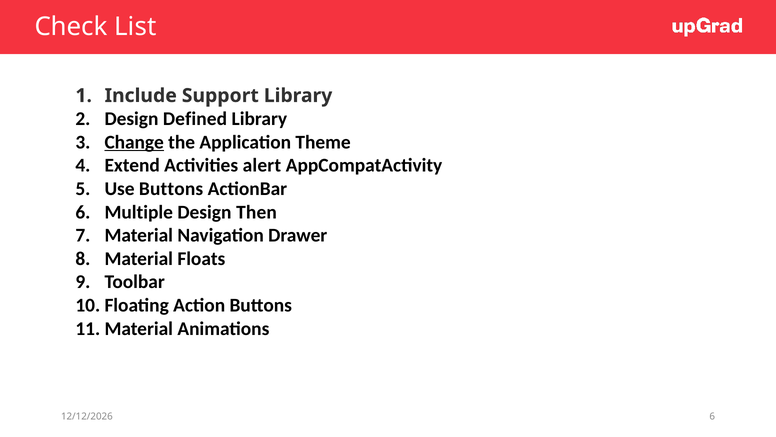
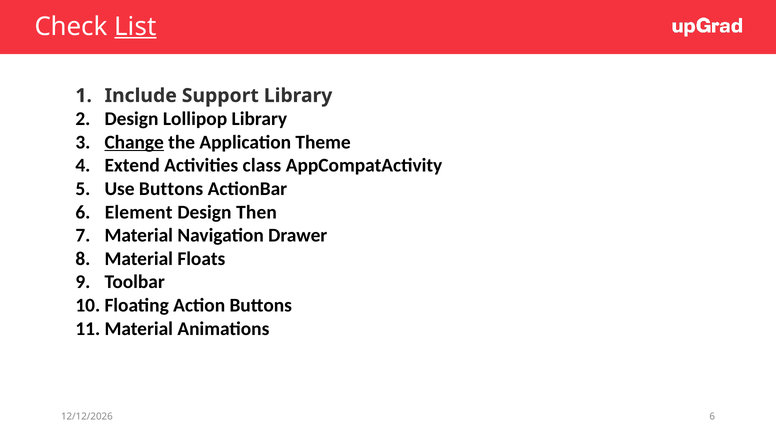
List underline: none -> present (135, 26)
Defined: Defined -> Lollipop (195, 119)
alert: alert -> class (262, 165)
Multiple: Multiple -> Element (139, 212)
